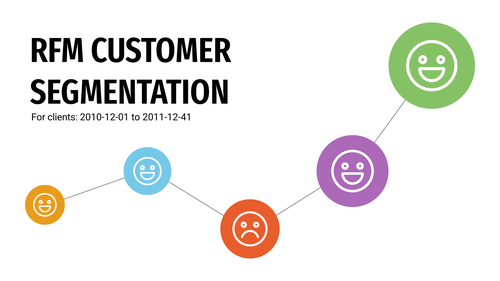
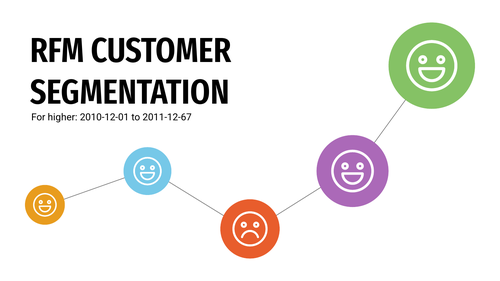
clients: clients -> higher (63, 118)
2011-12-41: 2011-12-41 -> 2011-12-67 (167, 118)
